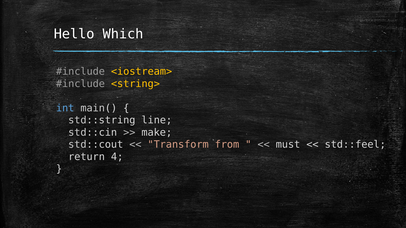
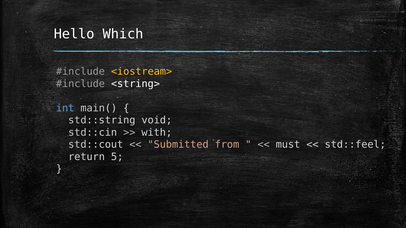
<string> colour: yellow -> white (135, 84)
line: line -> void (157, 120)
make: make -> with (157, 133)
Transform: Transform -> Submitted (178, 145)
4: 4 -> 5 (117, 157)
